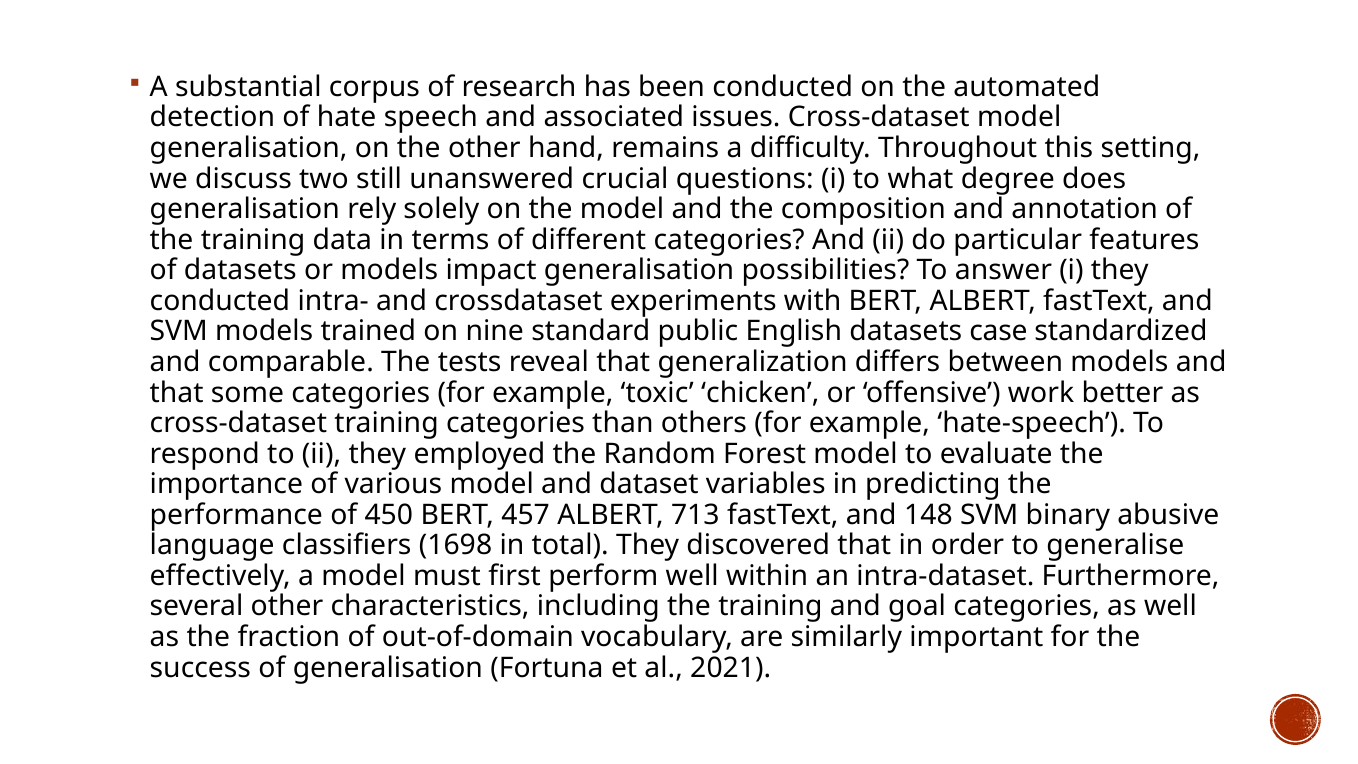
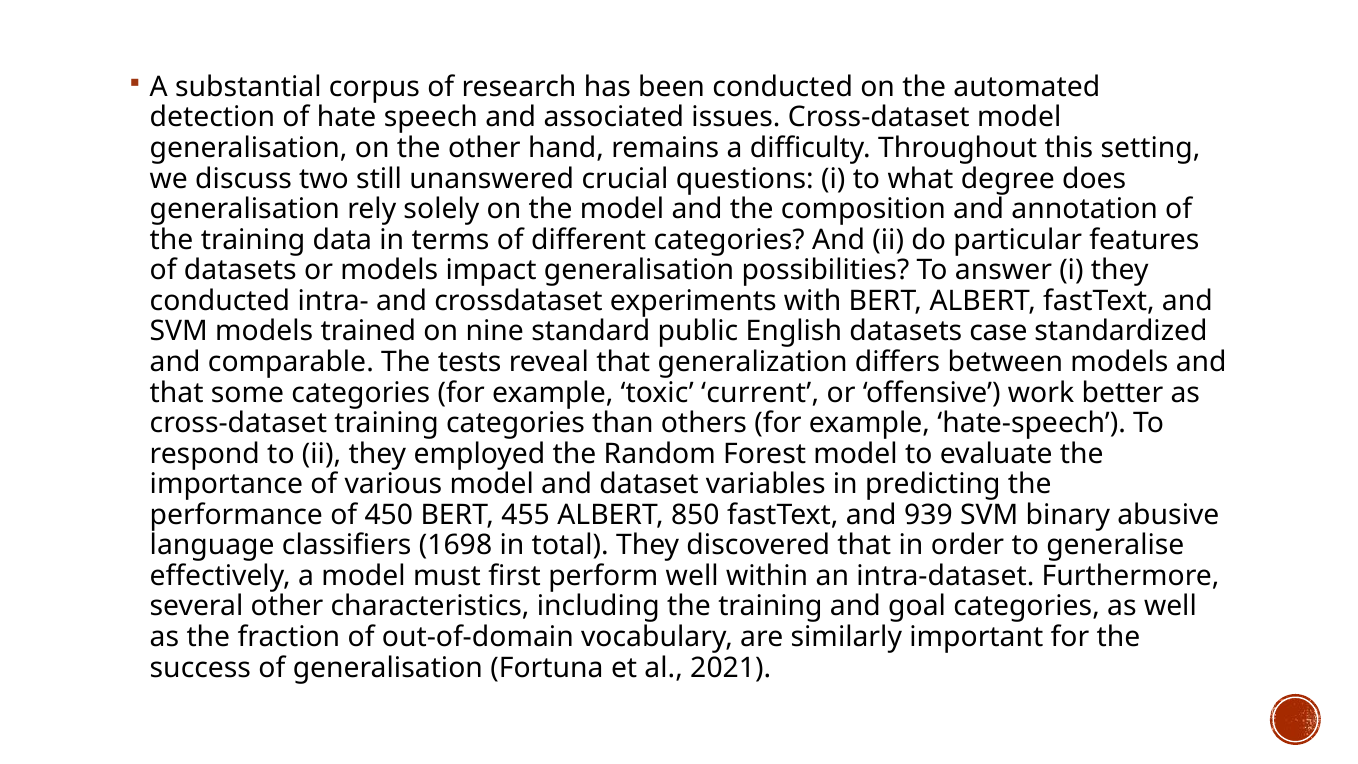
chicken: chicken -> current (760, 393)
457: 457 -> 455 (526, 515)
713: 713 -> 850 (695, 515)
148: 148 -> 939 (928, 515)
